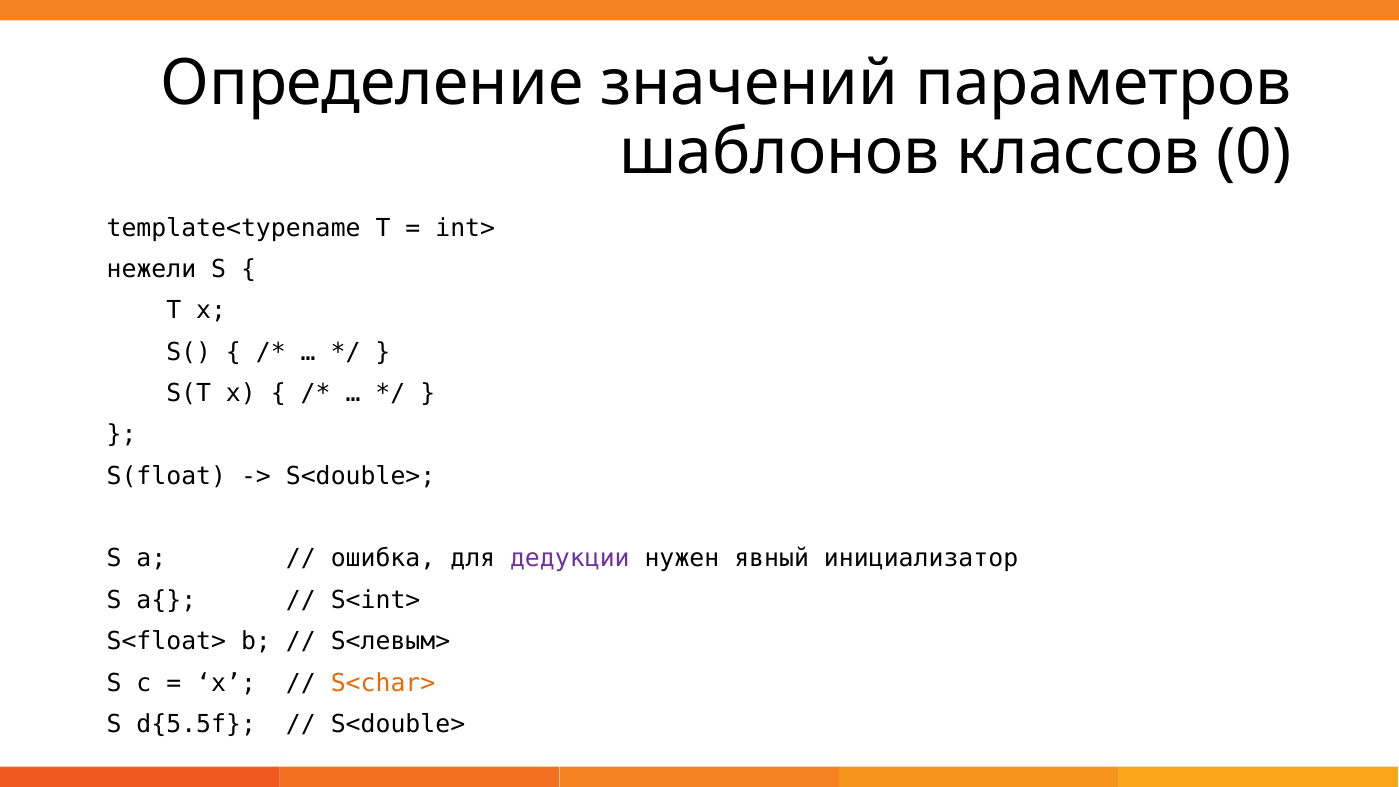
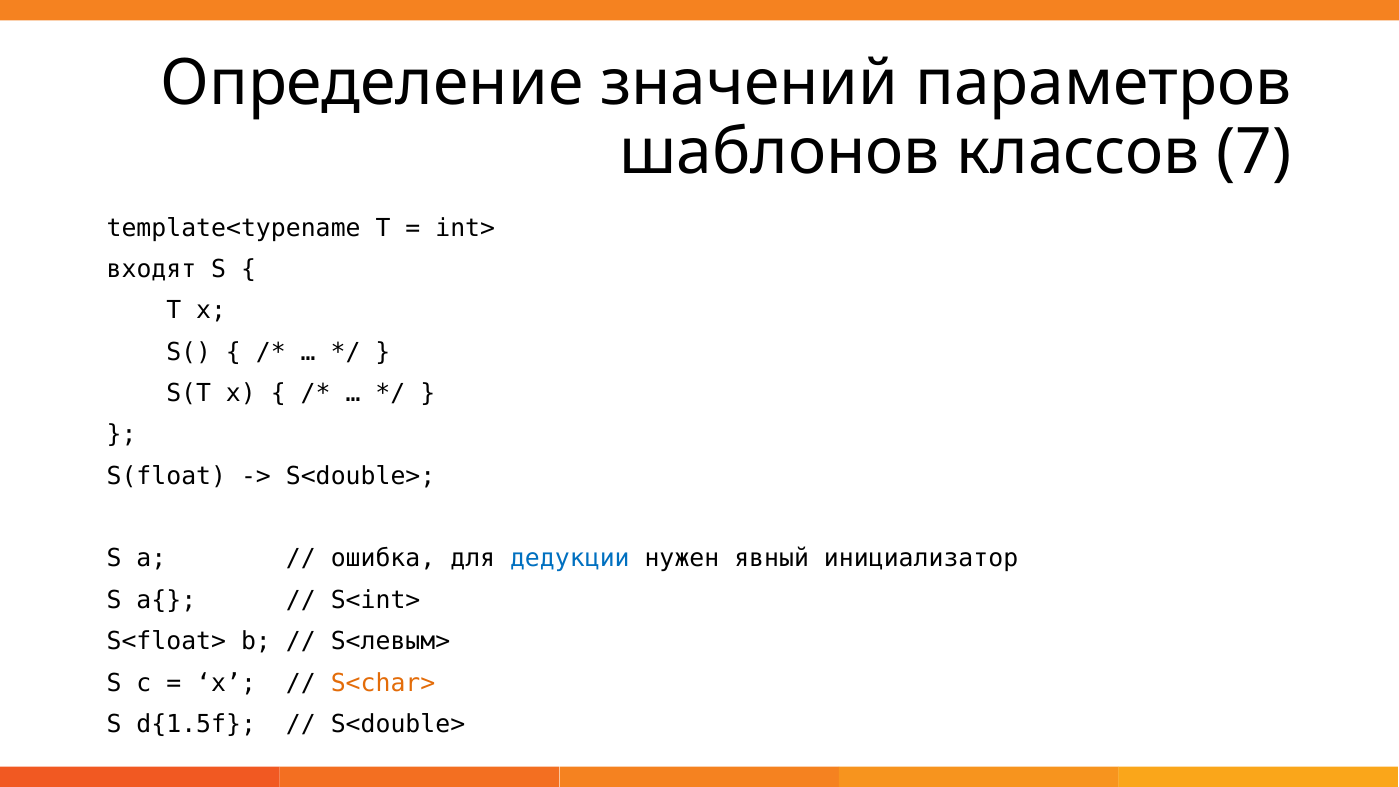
0: 0 -> 7 (1254, 152)
нежели: нежели -> входят (151, 269)
дедукции colour: purple -> blue (570, 559)
d{5.5f: d{5.5f -> d{1.5f (196, 724)
